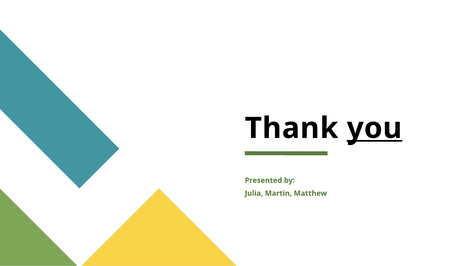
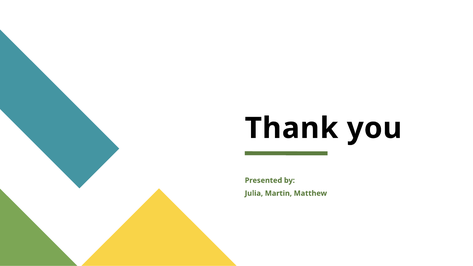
you underline: present -> none (374, 128)
